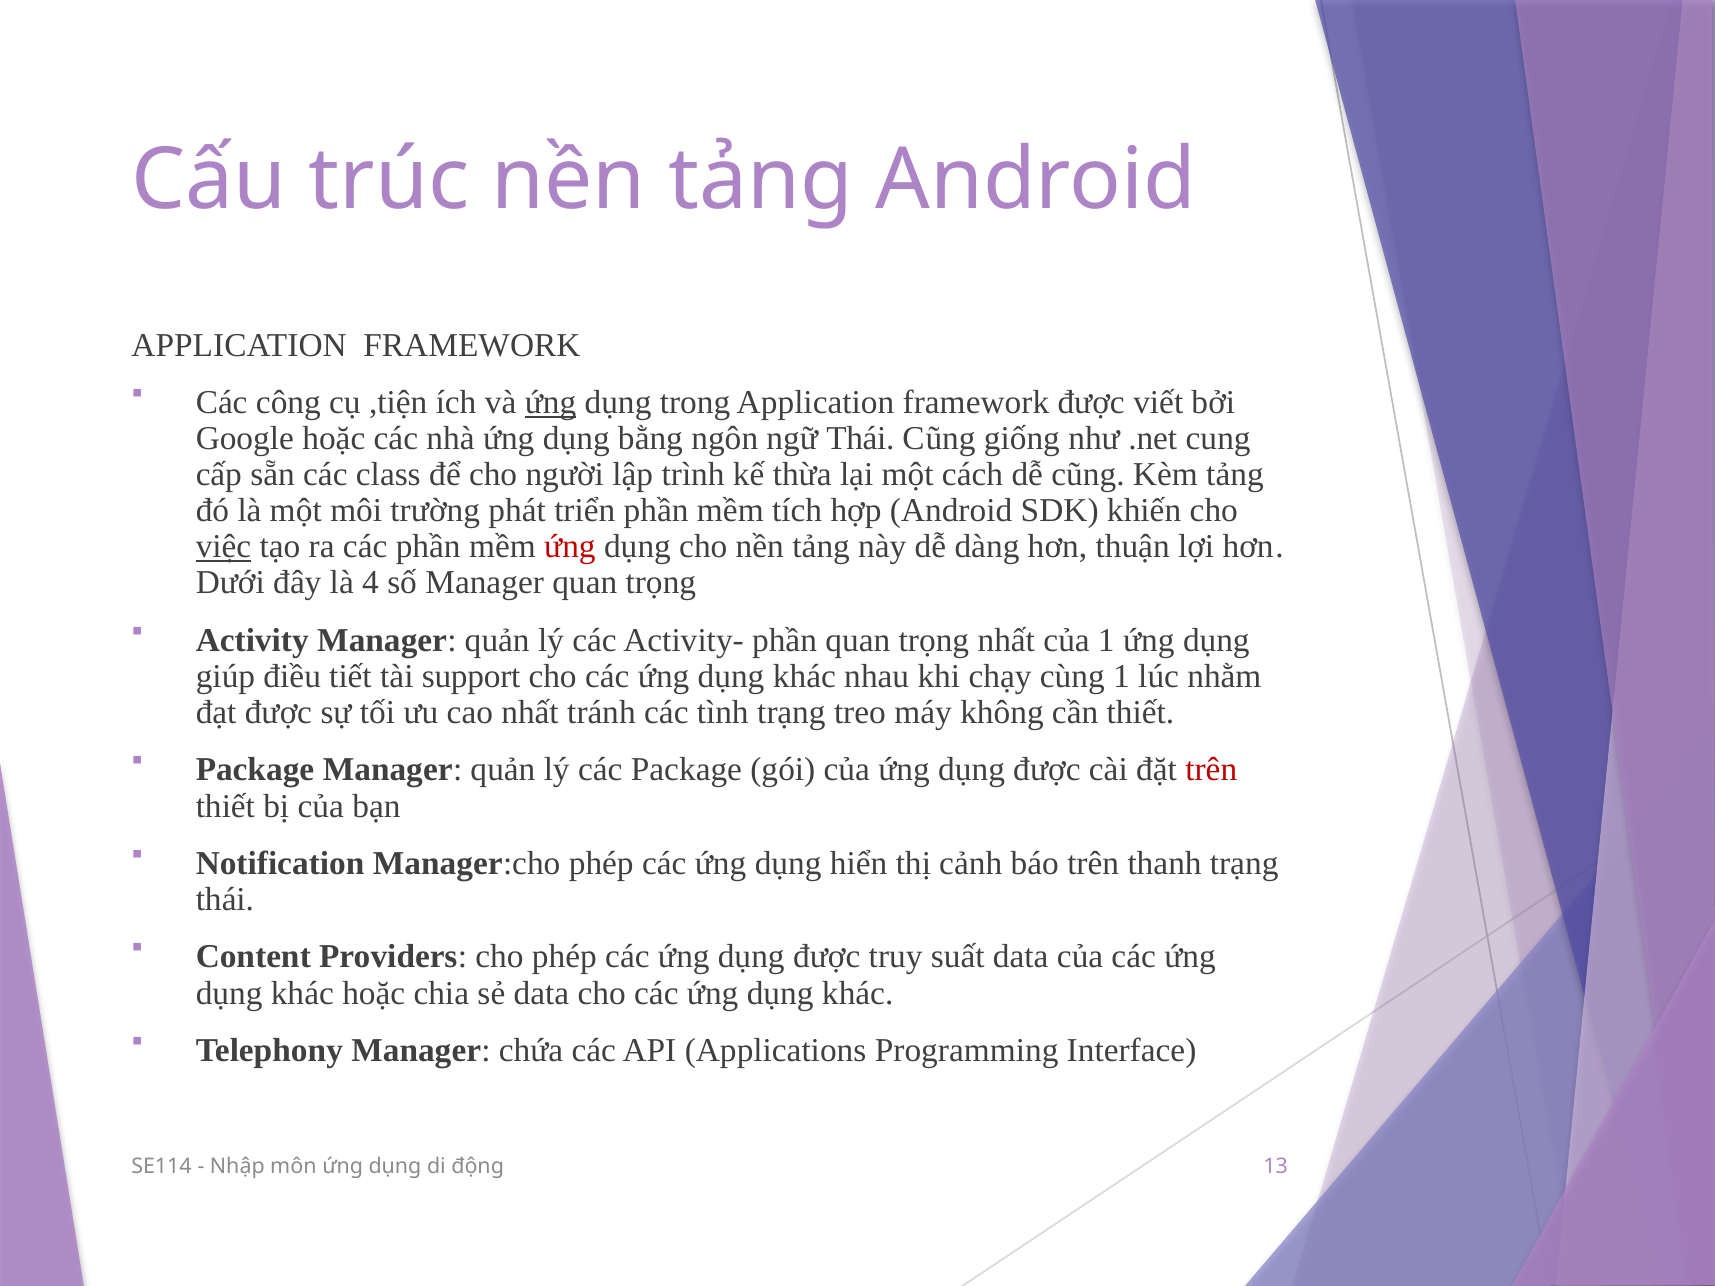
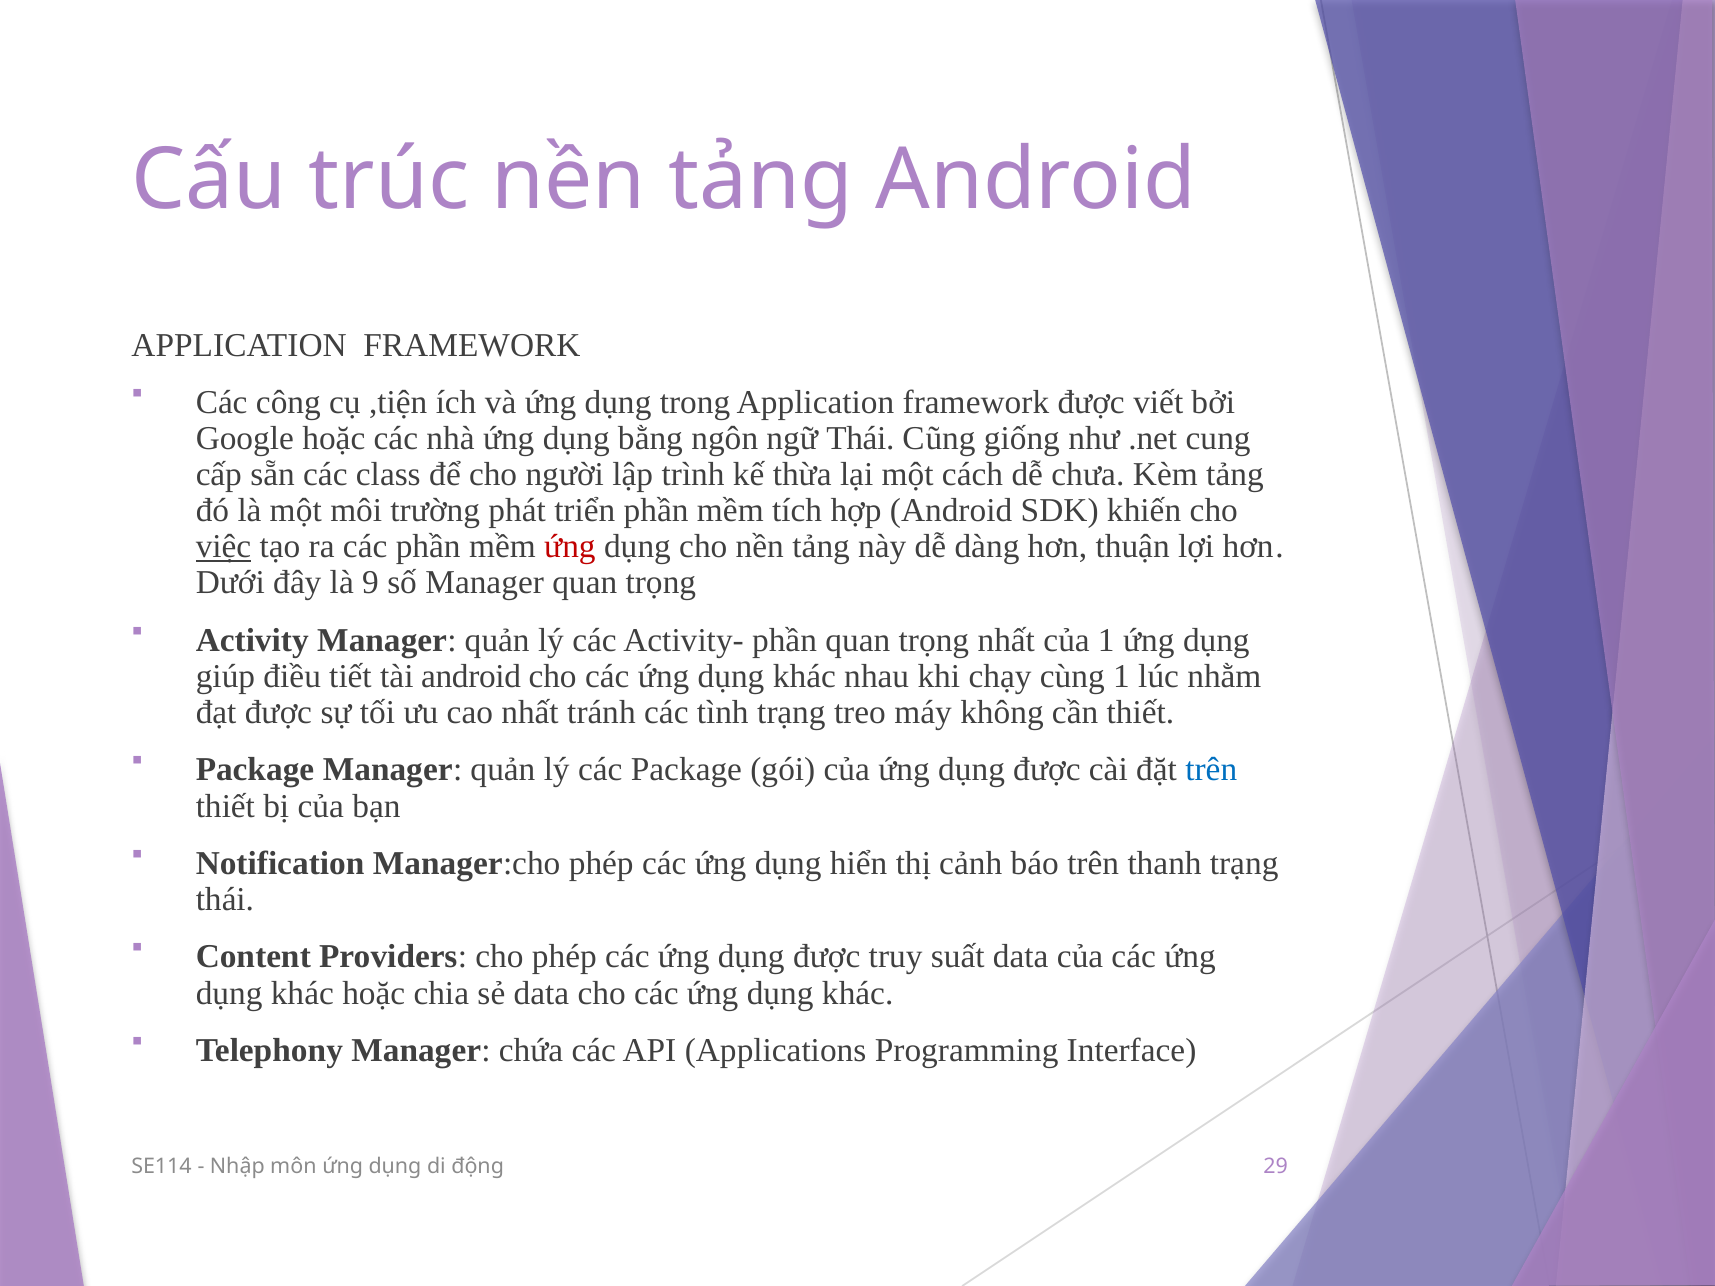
ứng underline: present -> none (551, 403)
dễ cũng: cũng -> chưa (1088, 475)
4: 4 -> 9 (371, 583)
tài support: support -> android (471, 677)
trên colour: red -> blue (1211, 770)
13: 13 -> 29 (1276, 1167)
